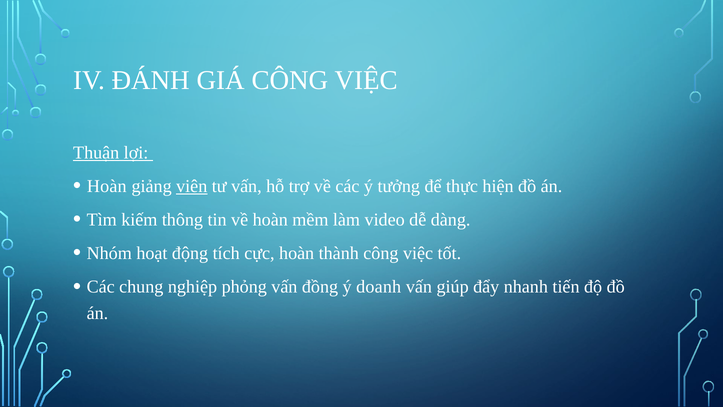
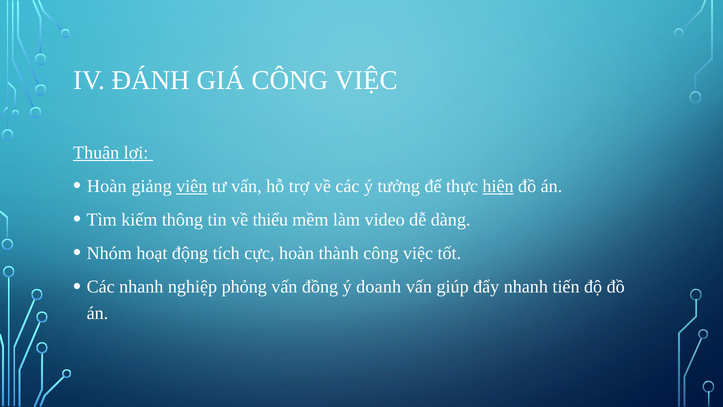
hiện underline: none -> present (498, 186)
về hoàn: hoàn -> thiểu (270, 220)
Các chung: chung -> nhanh (141, 287)
